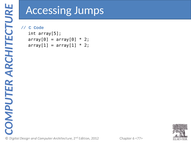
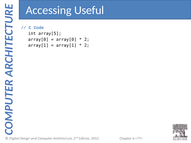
Jumps: Jumps -> Useful (89, 10)
